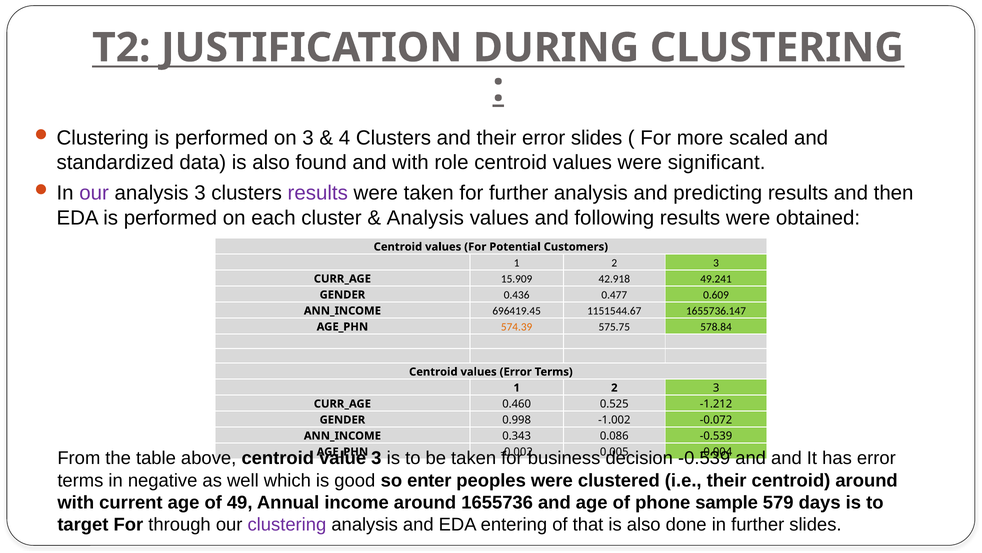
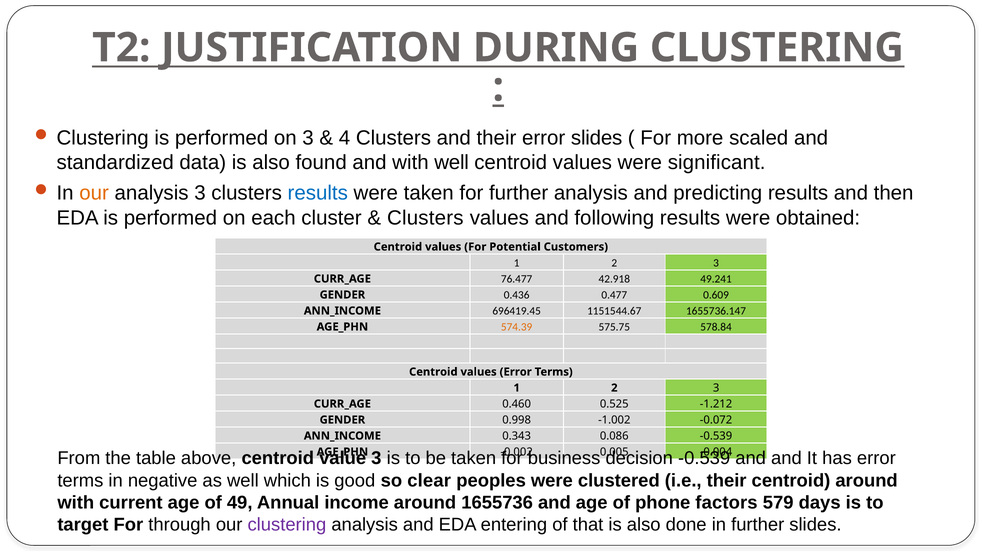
with role: role -> well (452, 162)
our colour: purple -> orange (94, 193)
results colour: purple -> blue (318, 193)
Analysis: Analysis -> Clusters (425, 218)
15.909: 15.909 -> 76.477 (517, 279)
enter: enter -> clear (429, 480)
sample: sample -> factors (726, 502)
